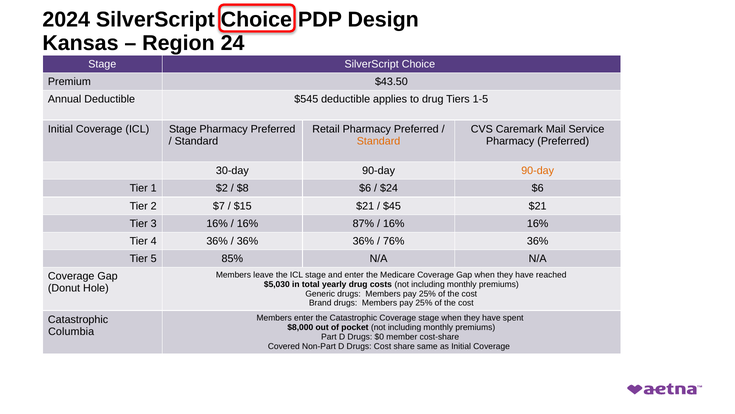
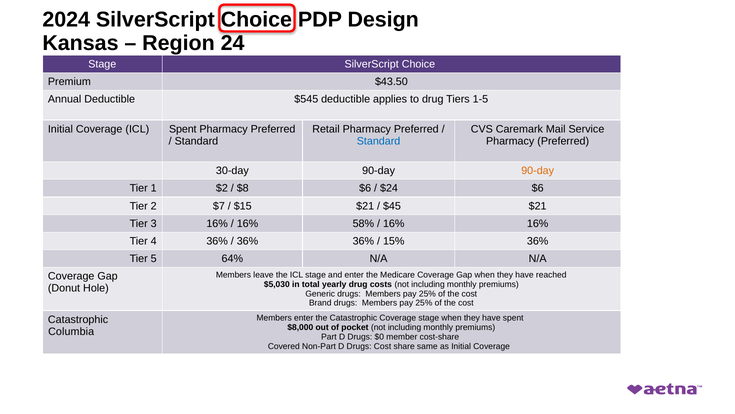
Coverage ICL Stage: Stage -> Spent (183, 129)
Standard colour: orange -> blue (379, 141)
87%: 87% -> 58% (363, 223)
76%: 76% -> 15% (394, 241)
85%: 85% -> 64% (232, 258)
